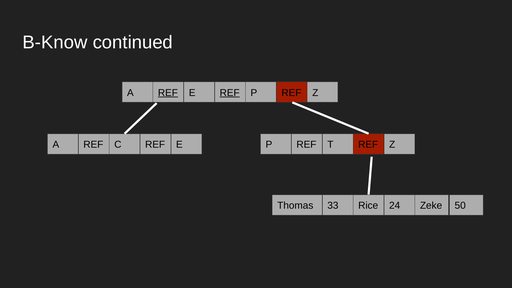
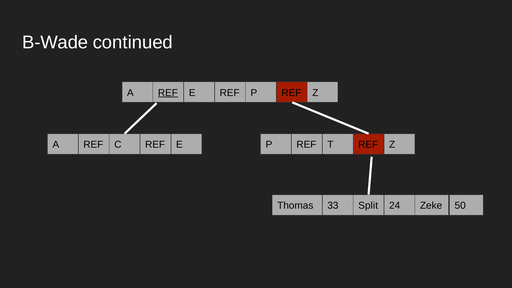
B-Know: B-Know -> B-Wade (55, 42)
REF underline: present -> none (230, 93)
Rice: Rice -> Split (368, 206)
